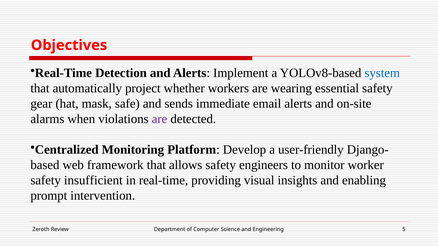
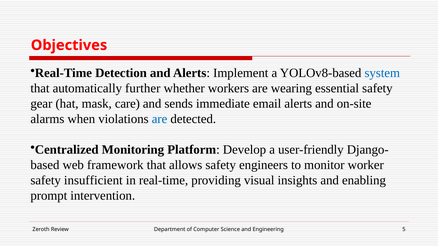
project: project -> further (143, 88)
safe: safe -> care (127, 104)
are colour: purple -> blue (160, 119)
